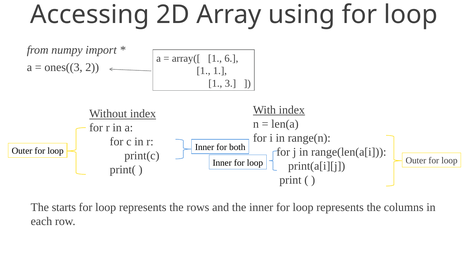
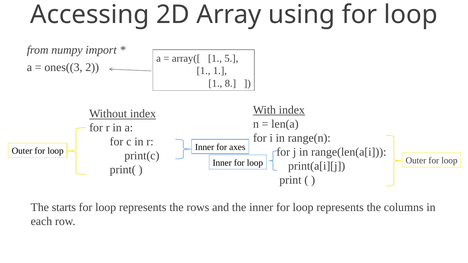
6: 6 -> 5 (231, 58)
3: 3 -> 8 (230, 83)
both: both -> axes (237, 147)
